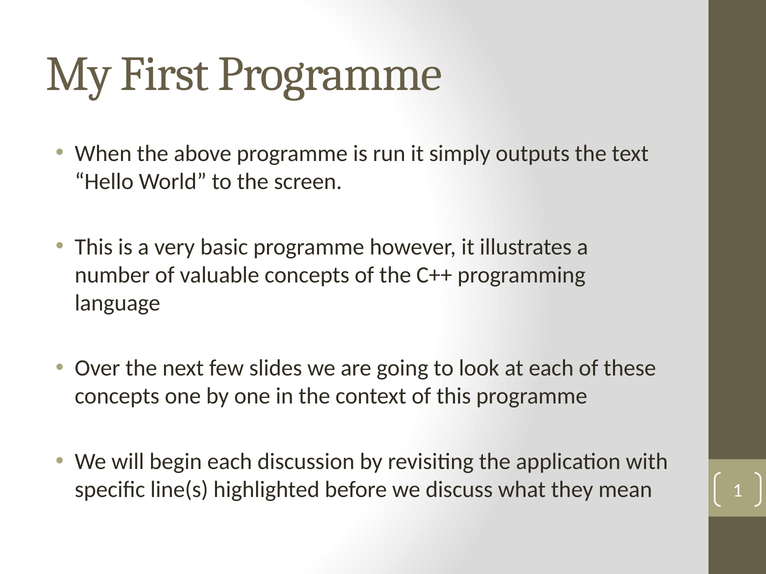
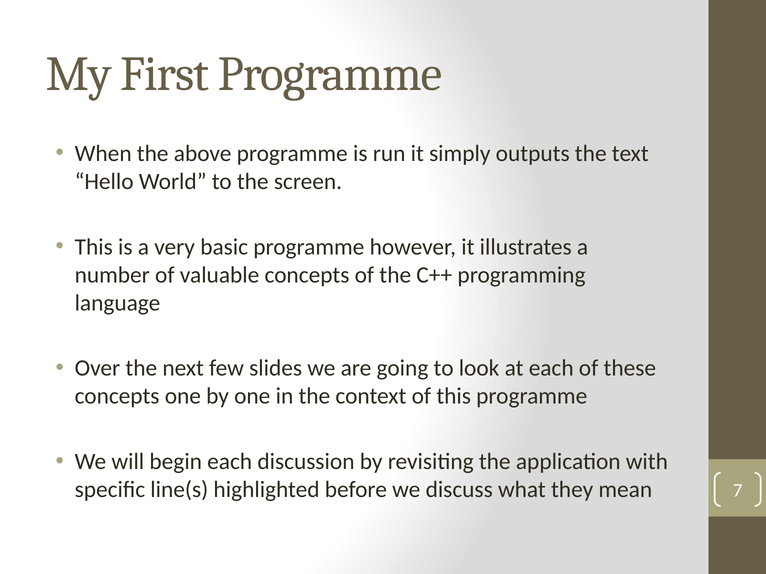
1: 1 -> 7 (738, 491)
